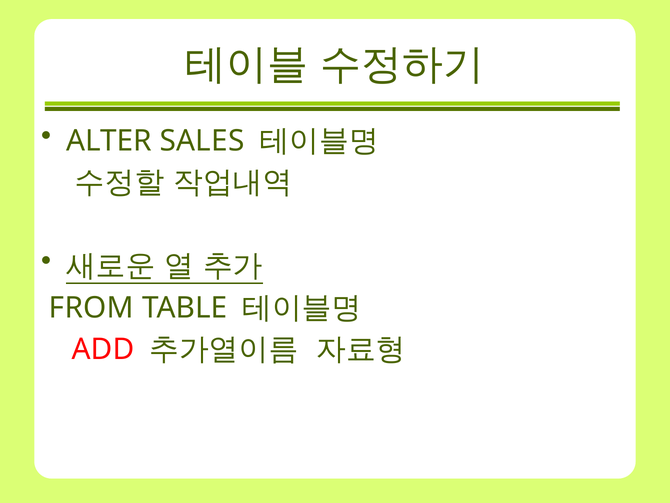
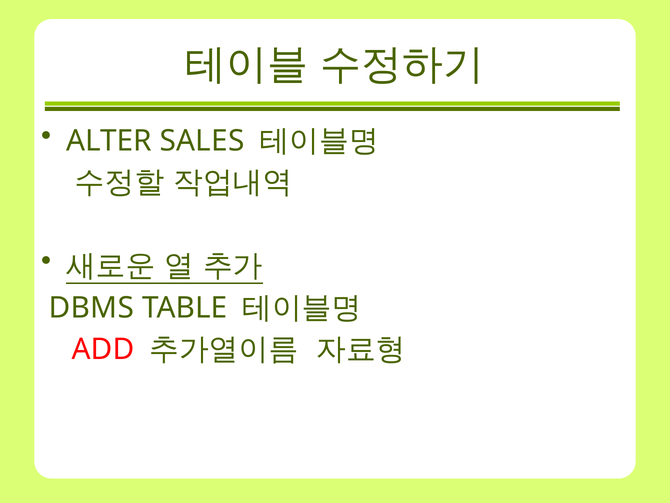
FROM: FROM -> DBMS (91, 307)
